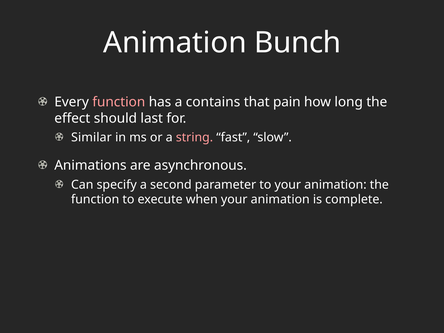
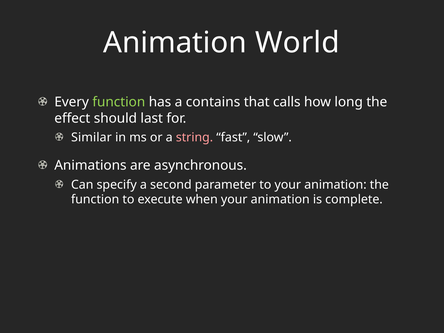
Bunch: Bunch -> World (297, 43)
function colour: pink -> light green (119, 102)
pain: pain -> calls (287, 102)
